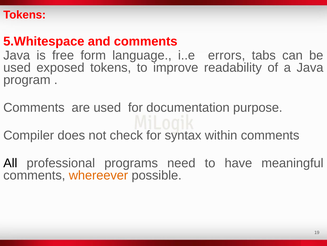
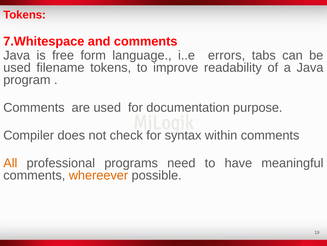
5.Whitespace: 5.Whitespace -> 7.Whitespace (44, 41)
exposed: exposed -> filename (60, 67)
All colour: black -> orange (10, 163)
